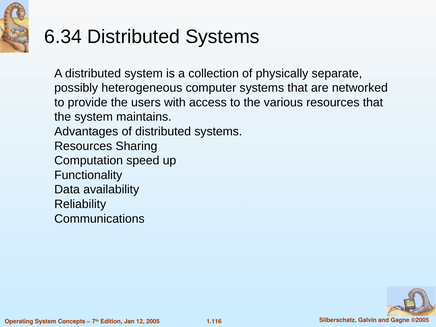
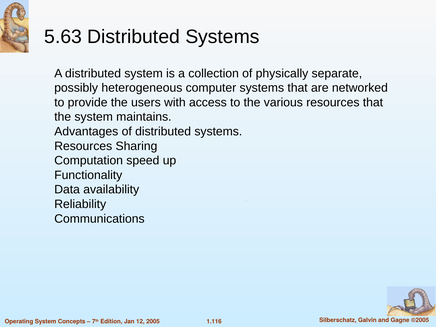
6.34: 6.34 -> 5.63 (63, 37)
